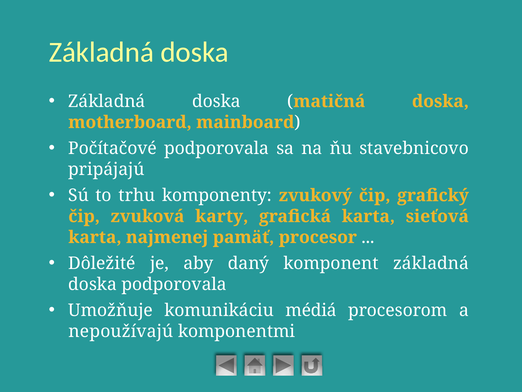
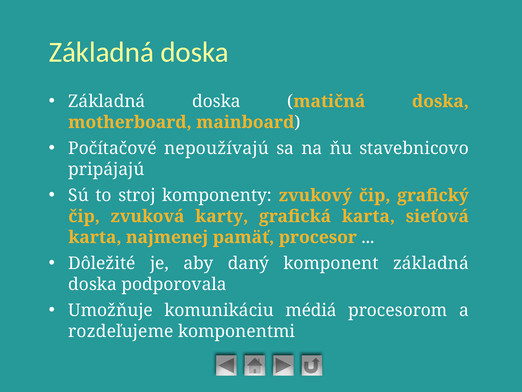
Počítačové podporovala: podporovala -> nepoužívajú (217, 148)
trhu: trhu -> stroj (137, 195)
nepoužívajú: nepoužívajú -> rozdeľujeme (121, 331)
